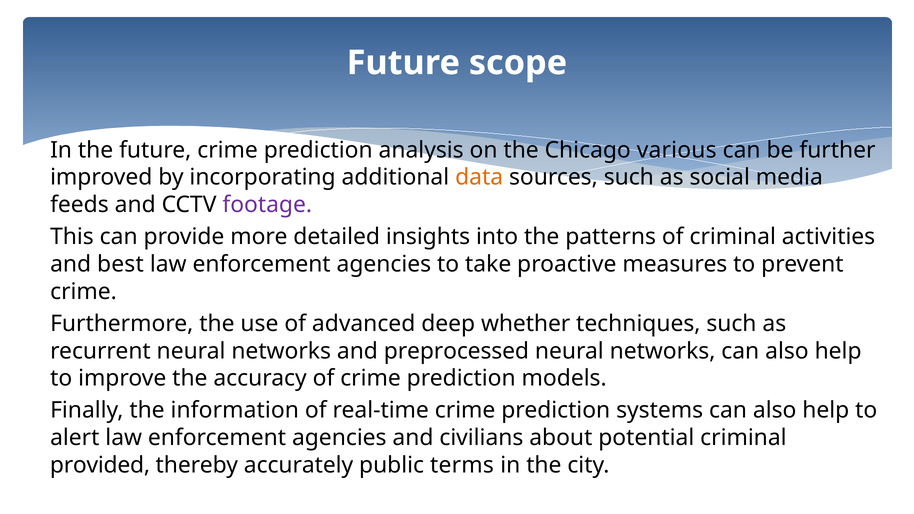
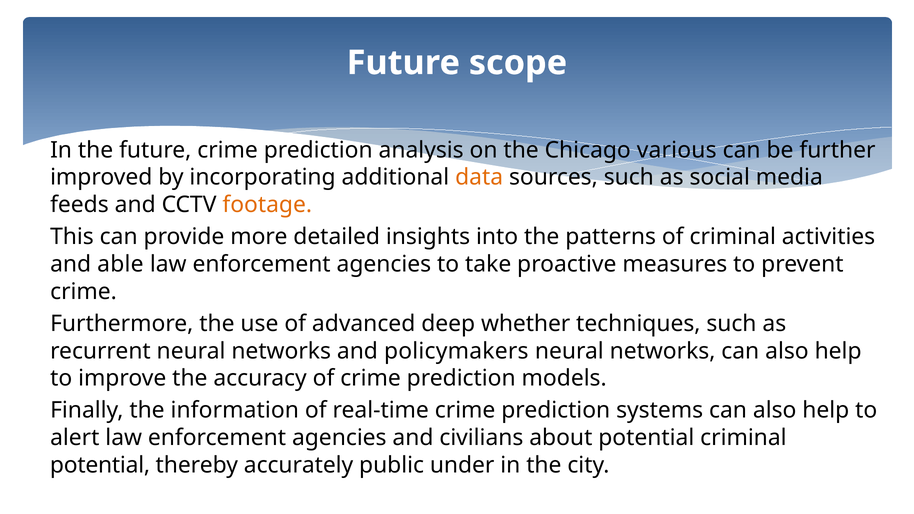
footage colour: purple -> orange (267, 205)
best: best -> able (120, 264)
preprocessed: preprocessed -> policymakers (456, 351)
provided: provided -> potential (100, 465)
terms: terms -> under (462, 465)
